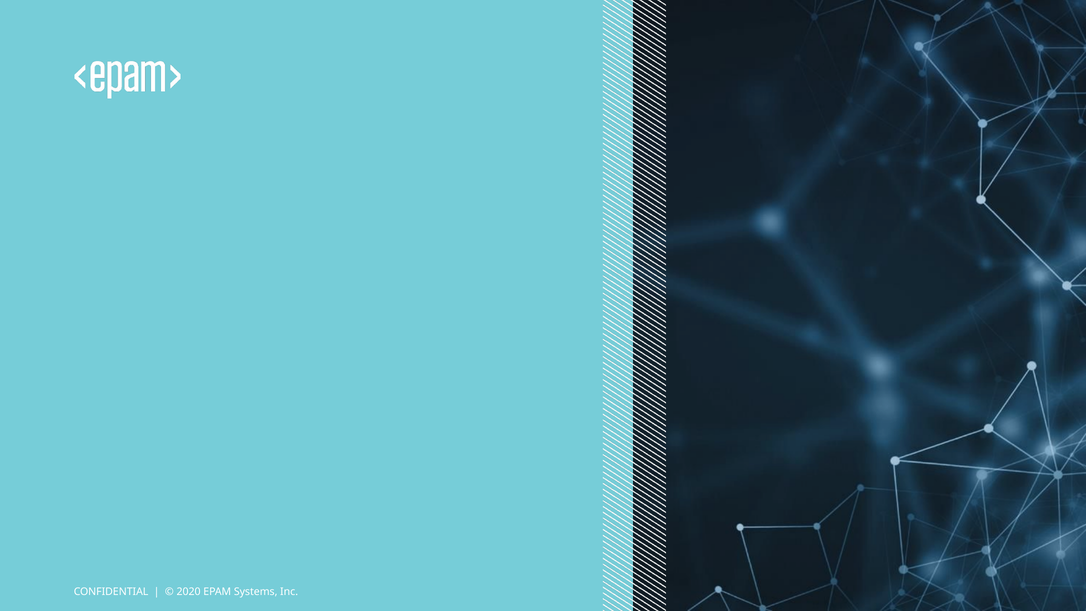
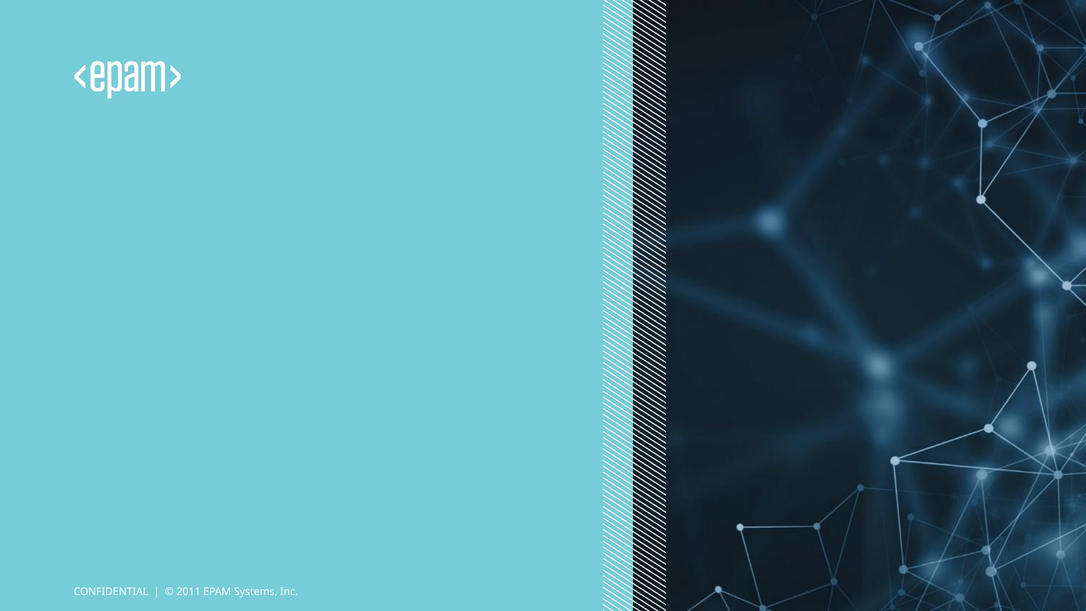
2020: 2020 -> 2011 (189, 592)
